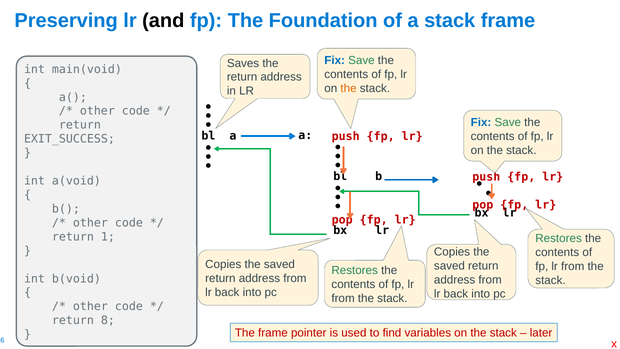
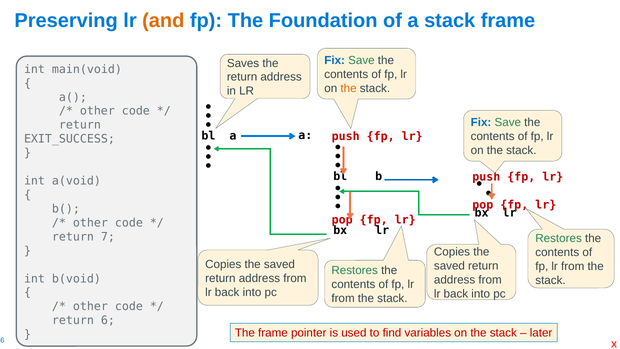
and colour: black -> orange (163, 21)
1: 1 -> 7 (108, 237)
8: 8 -> 6 (108, 320)
